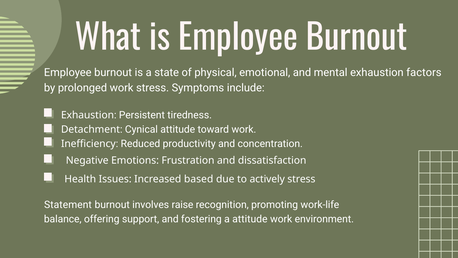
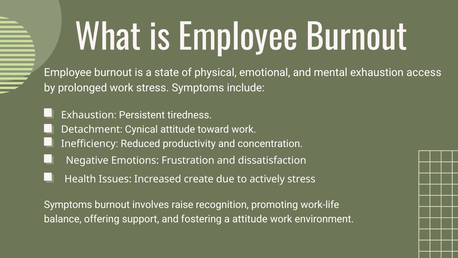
factors: factors -> access (424, 73)
based: based -> create (199, 179)
Statement: Statement -> Symptoms (68, 205)
